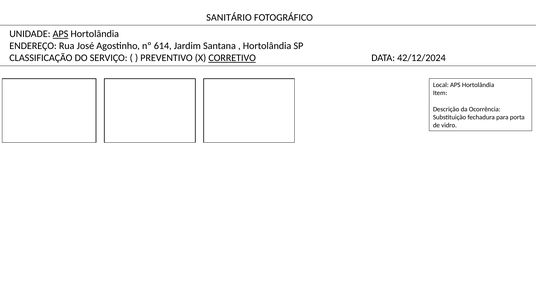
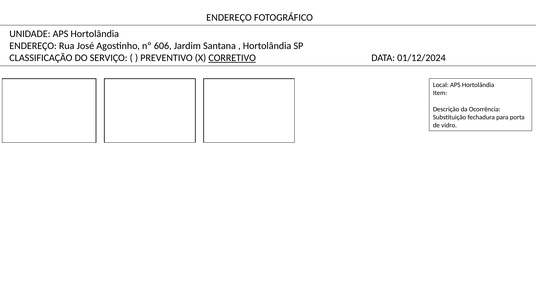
SANITÁRIO: SANITÁRIO -> ENDEREÇO (229, 18)
APS underline: present -> none (61, 34)
614: 614 -> 606 (163, 46)
42/12/2024: 42/12/2024 -> 01/12/2024 (421, 58)
